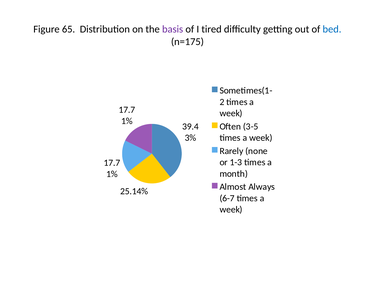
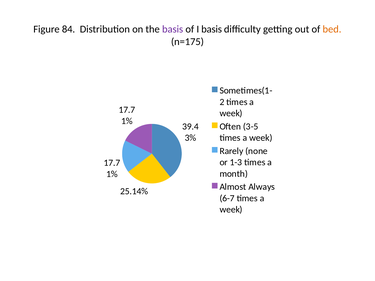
65: 65 -> 84 (69, 29)
I tired: tired -> basis (212, 29)
bed colour: blue -> orange (332, 29)
